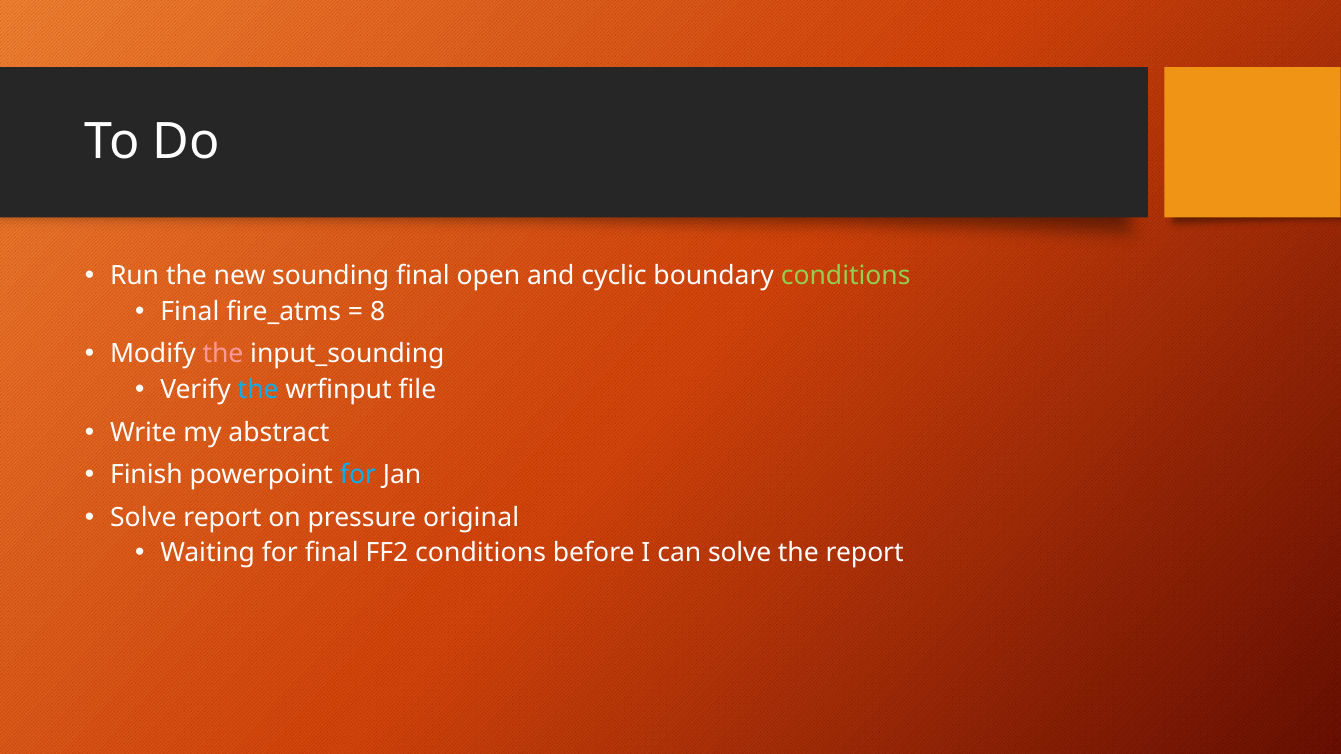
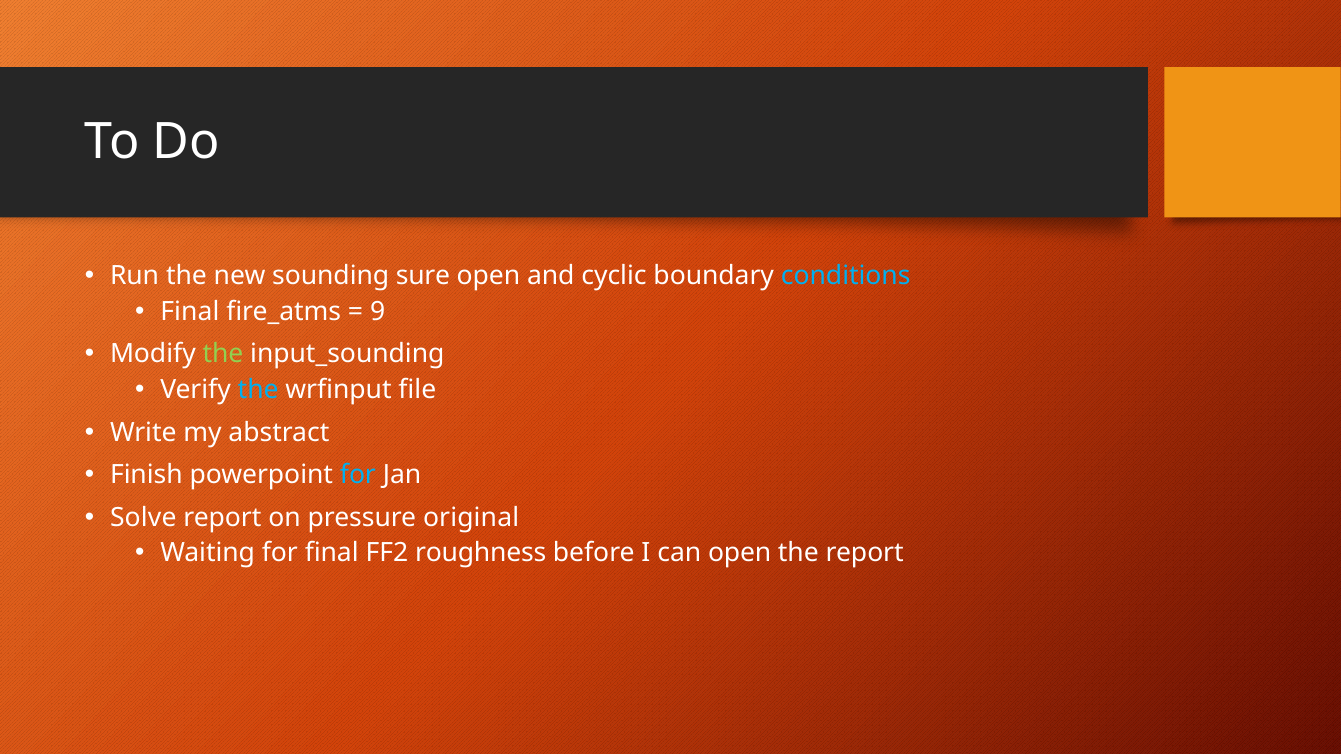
sounding final: final -> sure (423, 276)
conditions colour: light green -> light blue (846, 276)
8: 8 -> 9 (378, 312)
the colour: pink -> light green (223, 354)
FF2 conditions: conditions -> roughness (481, 553)
can solve: solve -> open (740, 553)
